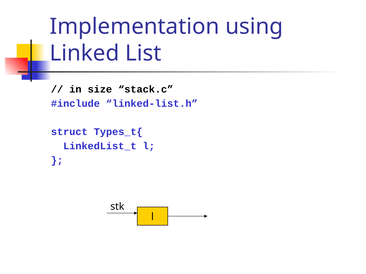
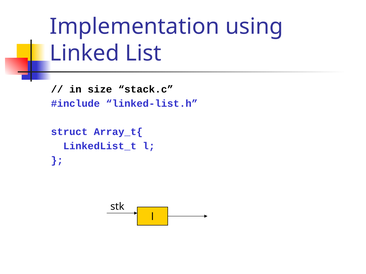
Types_t{: Types_t{ -> Array_t{ (118, 132)
